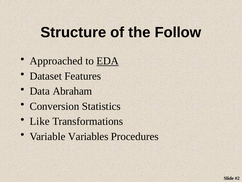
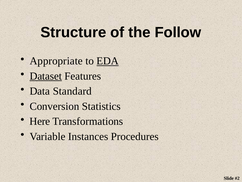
Approached: Approached -> Appropriate (56, 61)
Dataset underline: none -> present (46, 76)
Abraham: Abraham -> Standard (72, 91)
Like: Like -> Here (40, 121)
Variables: Variables -> Instances (88, 136)
